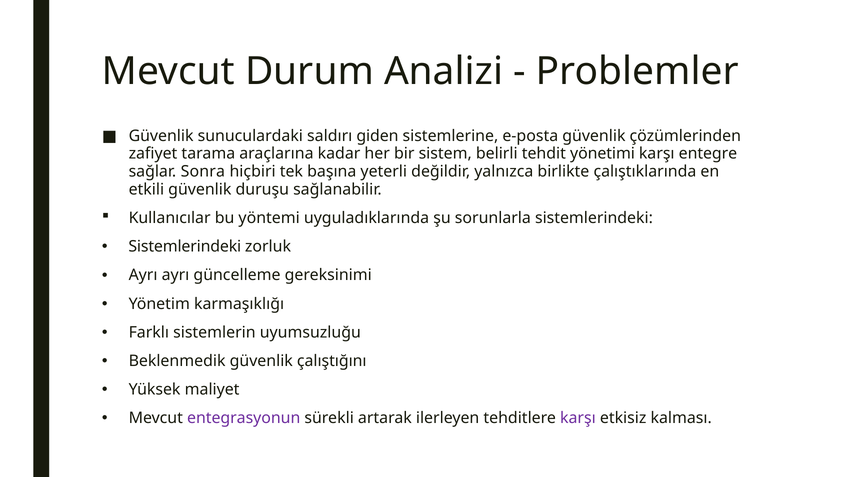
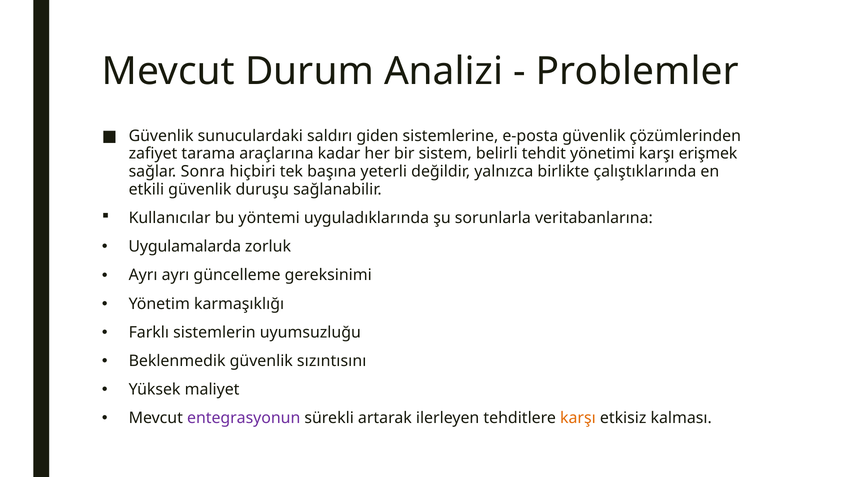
entegre: entegre -> erişmek (708, 154)
sorunlarla sistemlerindeki: sistemlerindeki -> veritabanlarına (594, 218)
Sistemlerindeki: Sistemlerindeki -> Uygulamalarda (185, 247)
çalıştığını: çalıştığını -> sızıntısını (332, 361)
karşı colour: purple -> orange (578, 418)
